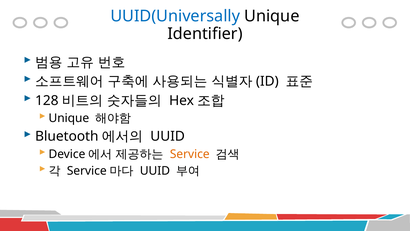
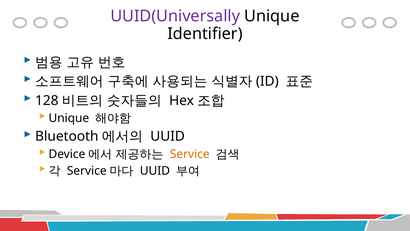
UUID(Universally colour: blue -> purple (175, 16)
